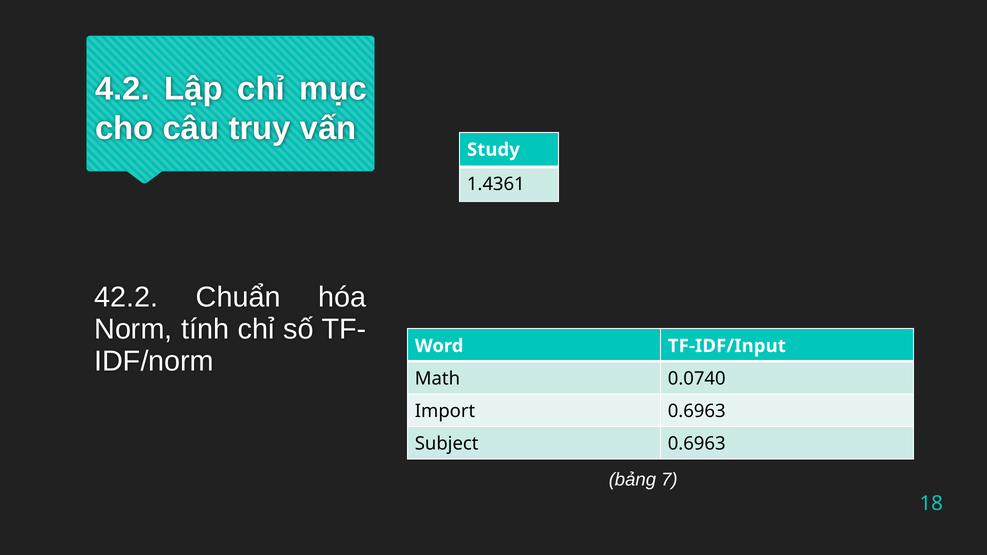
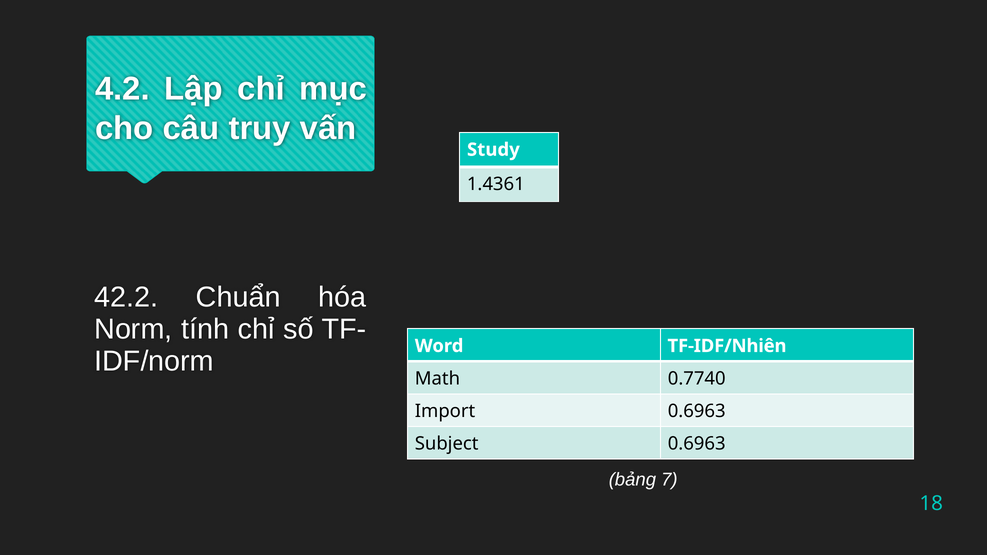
TF-IDF/Input: TF-IDF/Input -> TF-IDF/Nhiên (727, 346)
0.0740: 0.0740 -> 0.7740 (697, 379)
